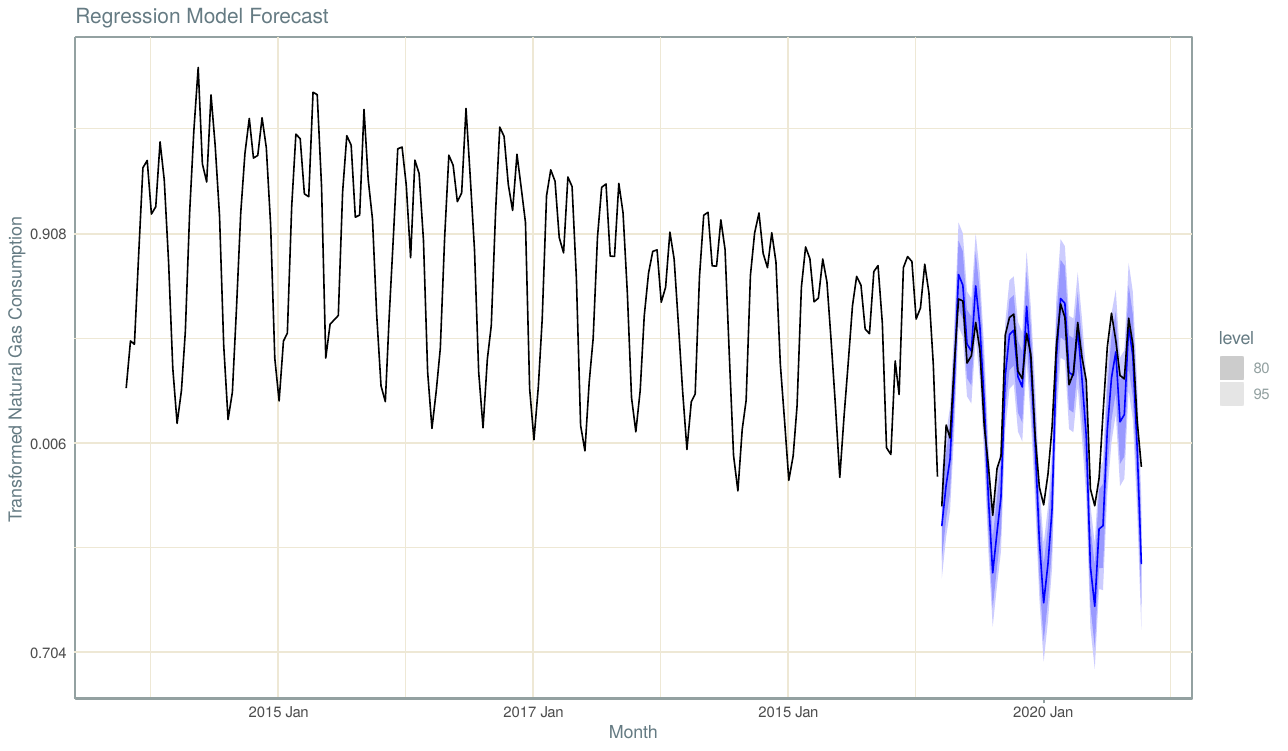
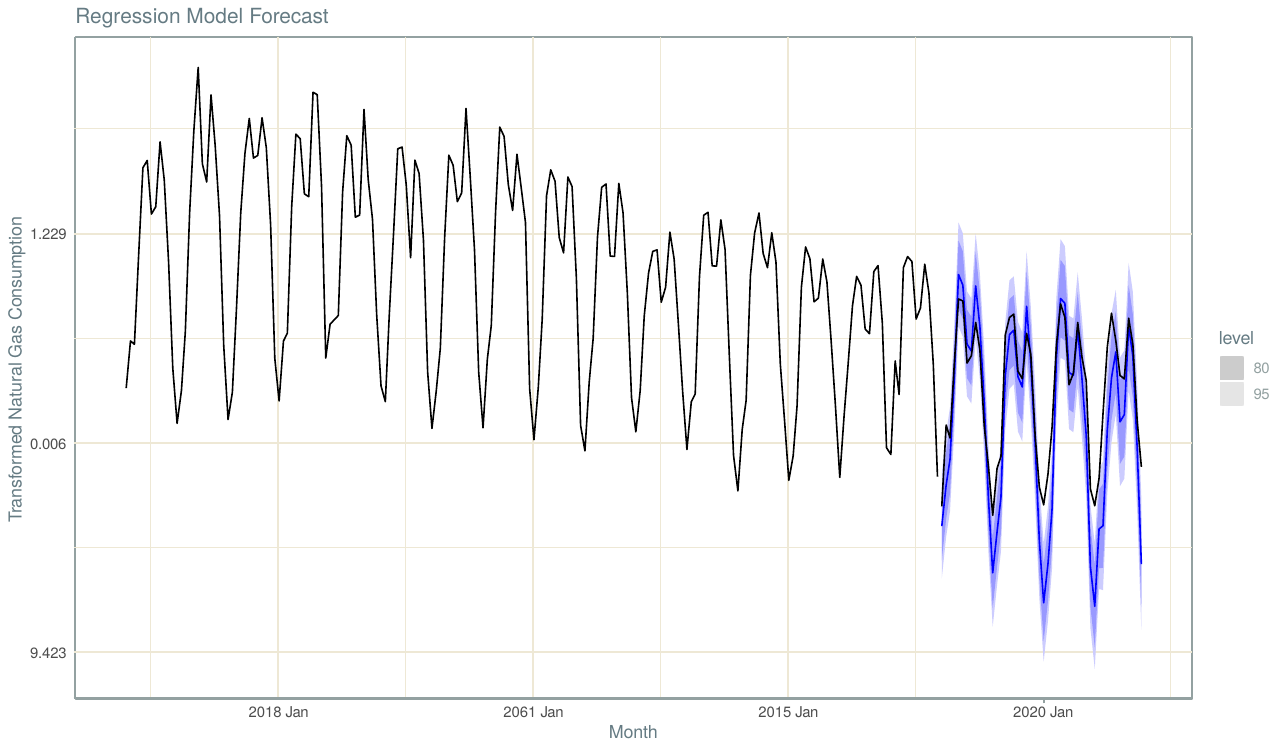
0.908: 0.908 -> 1.229 (48, 235)
0.704: 0.704 -> 9.423 (48, 654)
2015: 2015 -> 2018 (265, 713)
2017: 2017 -> 2061 (520, 713)
